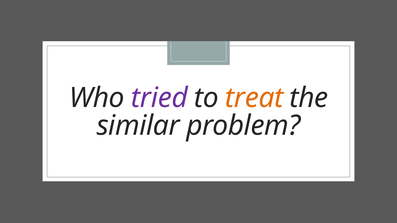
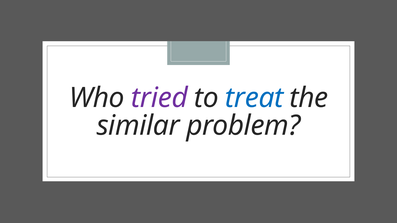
treat colour: orange -> blue (254, 98)
